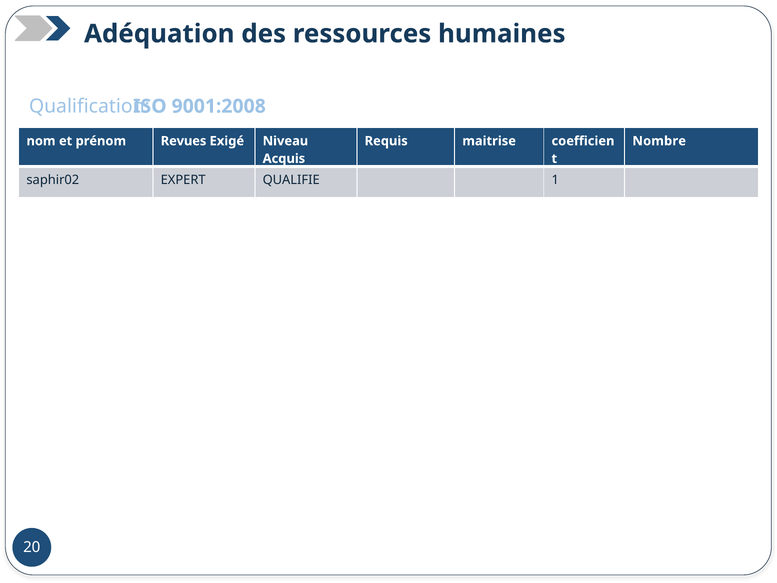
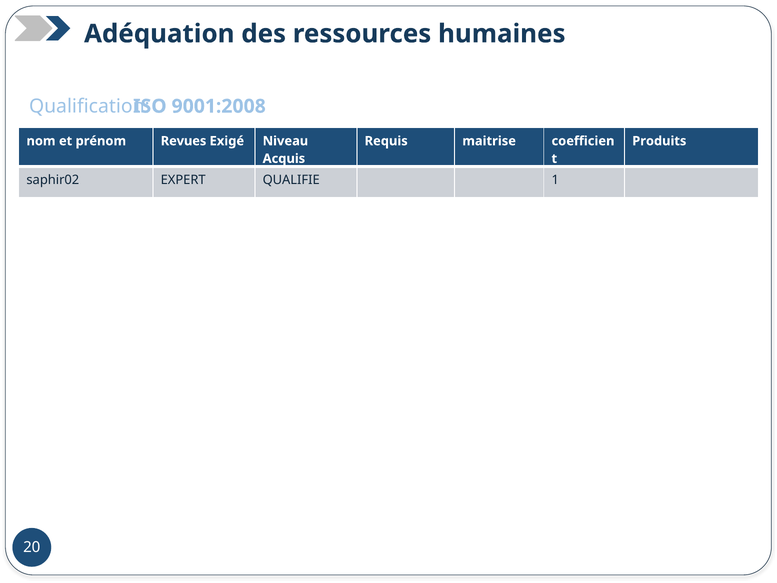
Nombre: Nombre -> Produits (659, 141)
